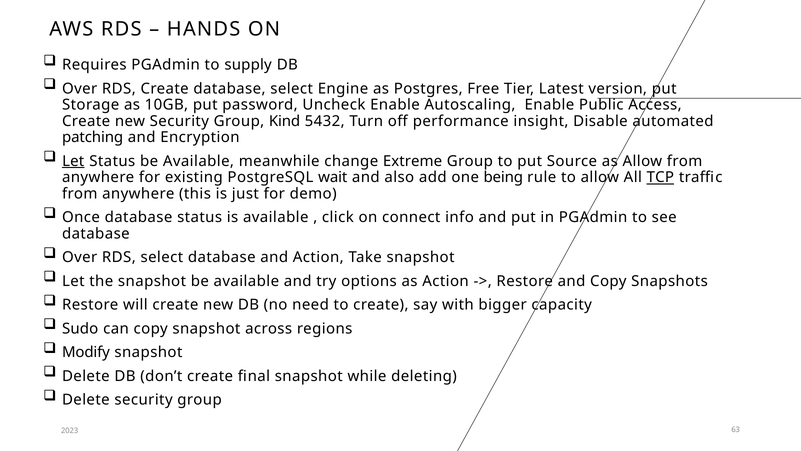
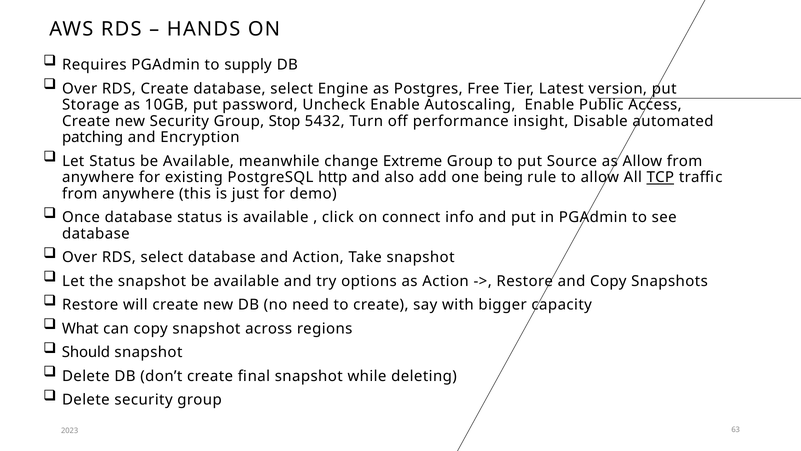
Kind: Kind -> Stop (285, 121)
Let underline: present -> none (73, 161)
wait: wait -> http (333, 177)
Sudo: Sudo -> What (80, 328)
Modify: Modify -> Should (86, 352)
